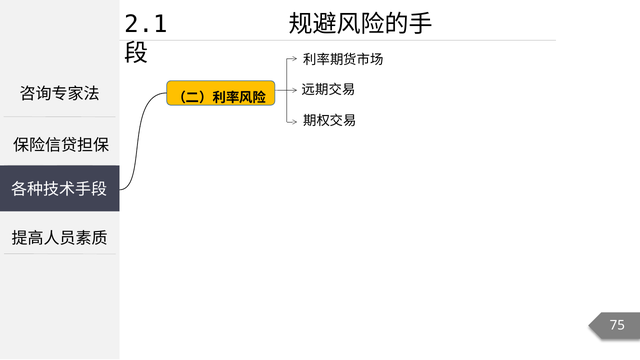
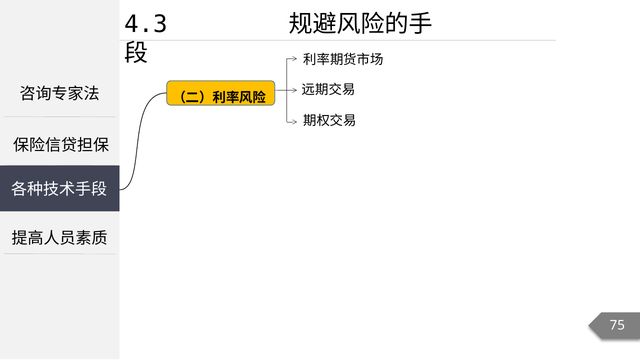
2.1: 2.1 -> 4.3 (146, 25)
